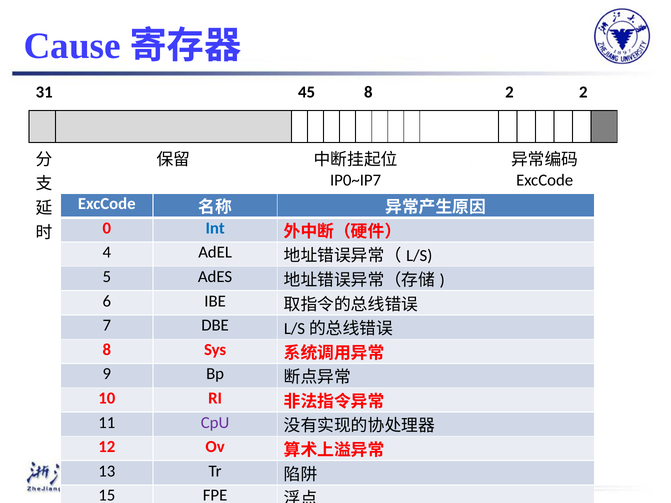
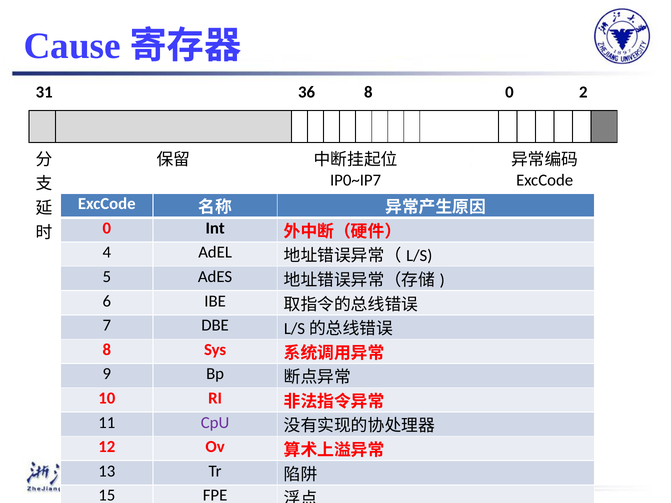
45: 45 -> 36 (307, 92)
8 2: 2 -> 0 (509, 92)
Int colour: blue -> black (215, 228)
